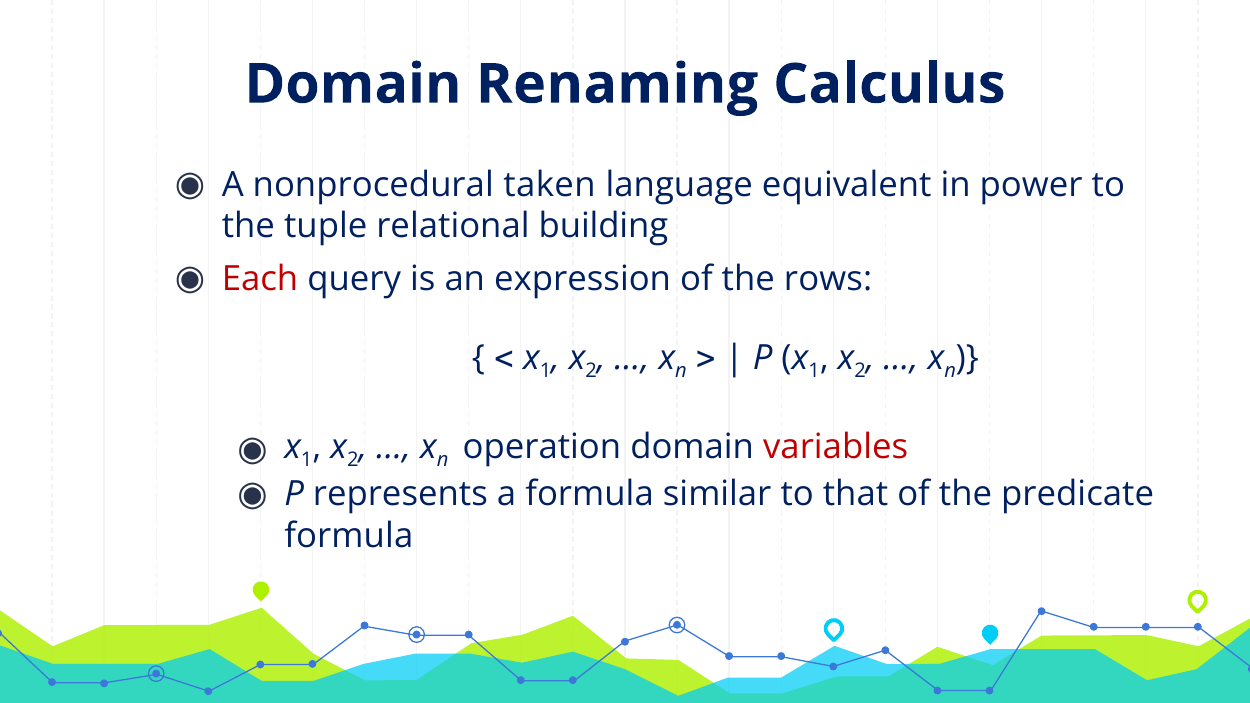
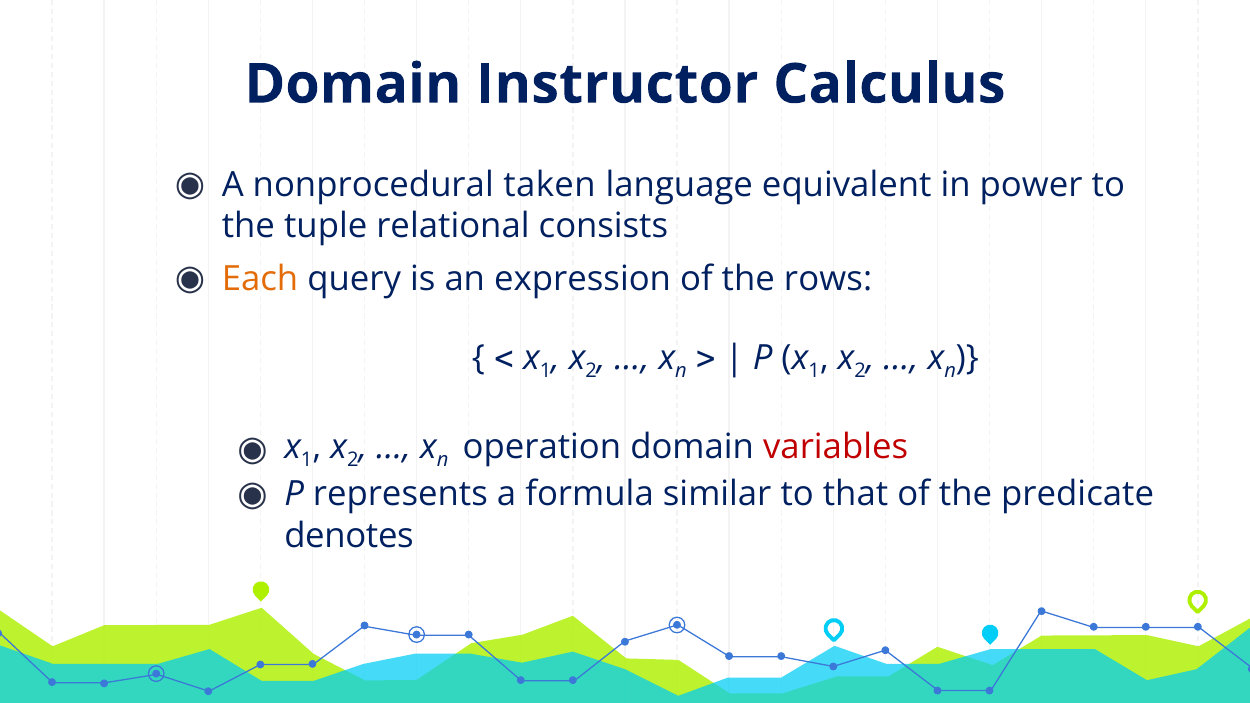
Renaming: Renaming -> Instructor (617, 84)
building: building -> consists (603, 227)
Each colour: red -> orange (260, 279)
formula: formula -> denotes (349, 536)
